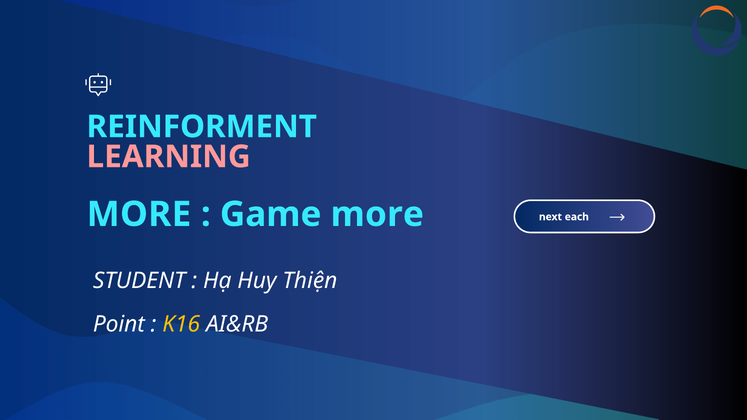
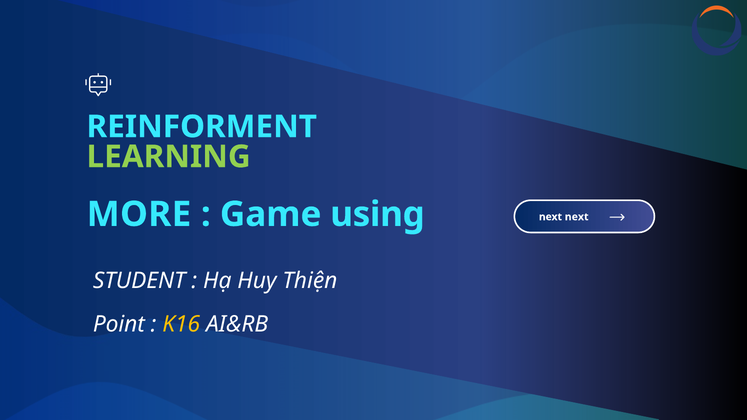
LEARNING colour: pink -> light green (169, 157)
Game more: more -> using (377, 214)
next each: each -> next (577, 217)
